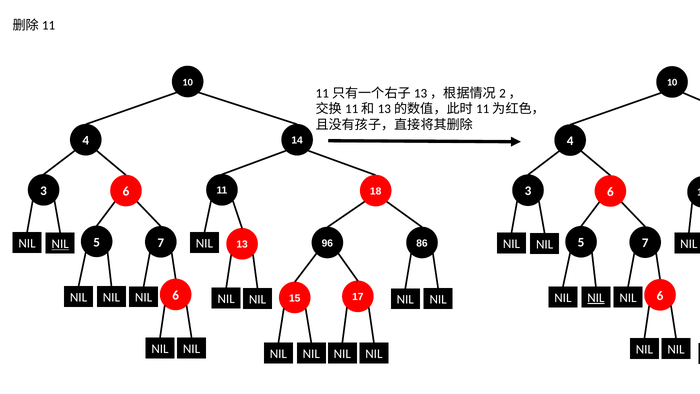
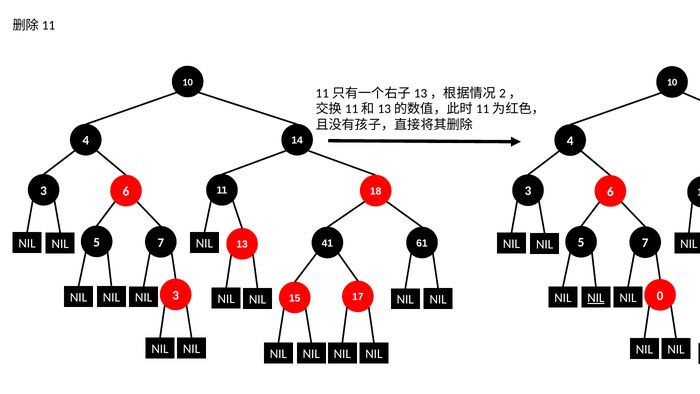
86: 86 -> 61 (422, 243)
96: 96 -> 41 (327, 243)
NIL underline: present -> none (60, 244)
6: 6 -> 3 (176, 295)
6: 6 -> 0 (660, 296)
